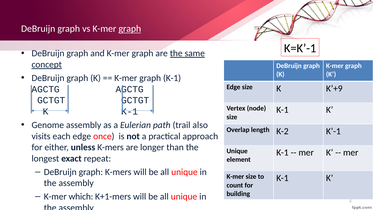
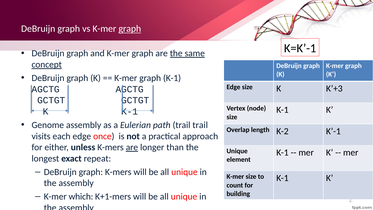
K’+9: K’+9 -> K’+3 (334, 88)
trail also: also -> trail (200, 125)
are underline: none -> present (132, 147)
